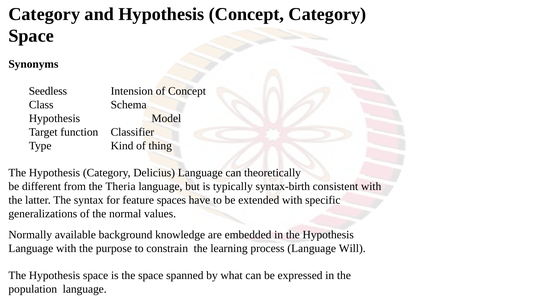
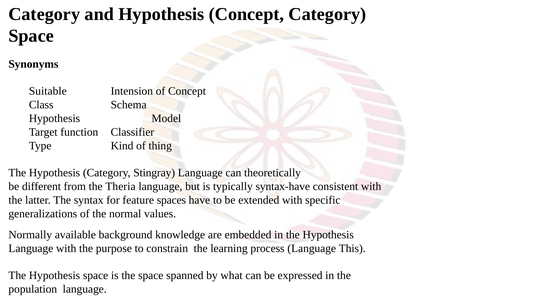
Seedless: Seedless -> Suitable (48, 91)
Delicius: Delicius -> Stingray (154, 173)
syntax-birth: syntax-birth -> syntax-have (283, 187)
Will: Will -> This (352, 249)
